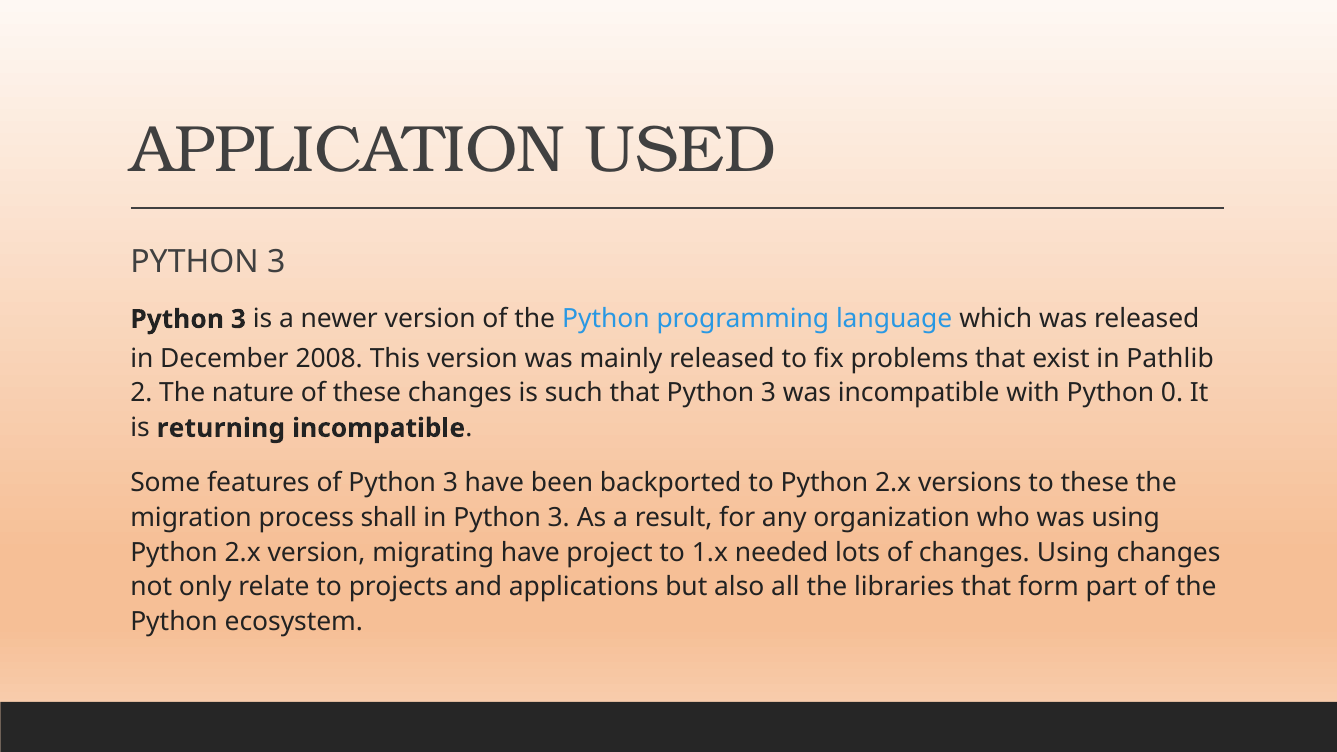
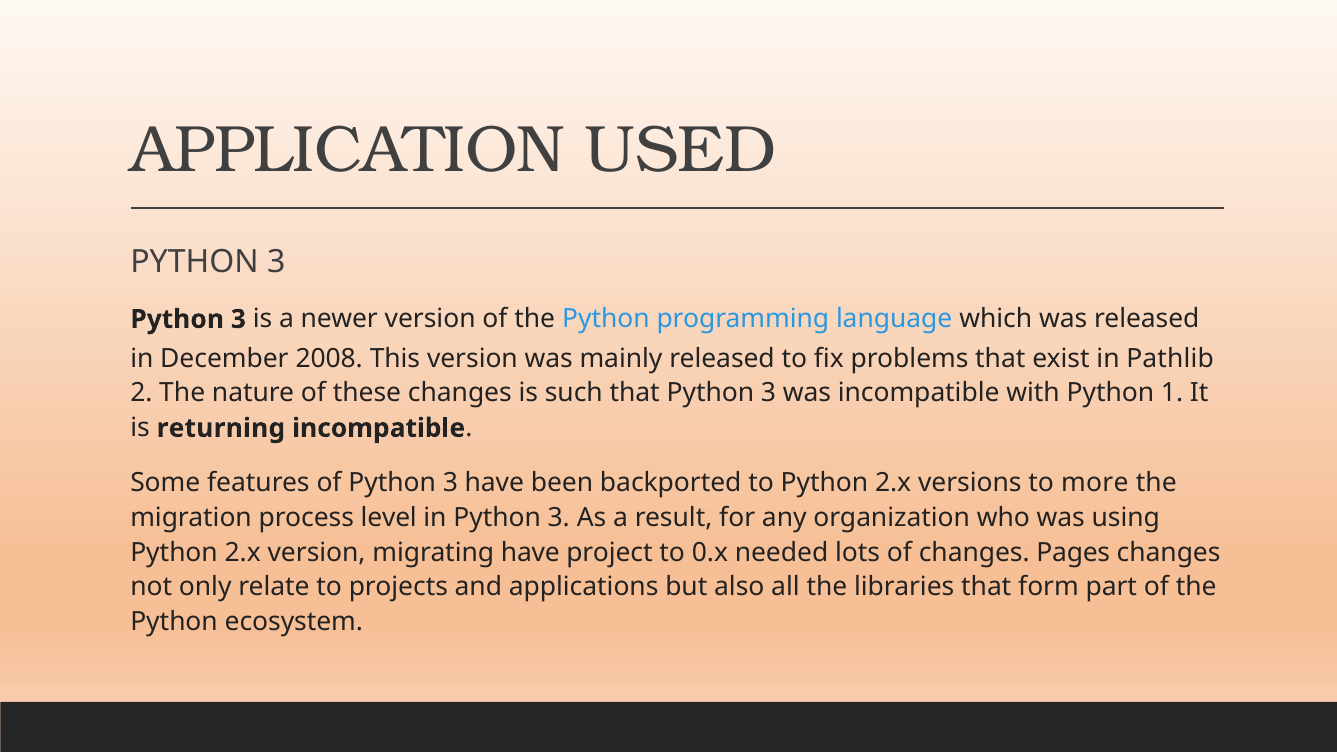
0: 0 -> 1 (1172, 393)
to these: these -> more (1095, 483)
shall: shall -> level (389, 517)
1.x: 1.x -> 0.x (710, 552)
changes Using: Using -> Pages (1073, 552)
